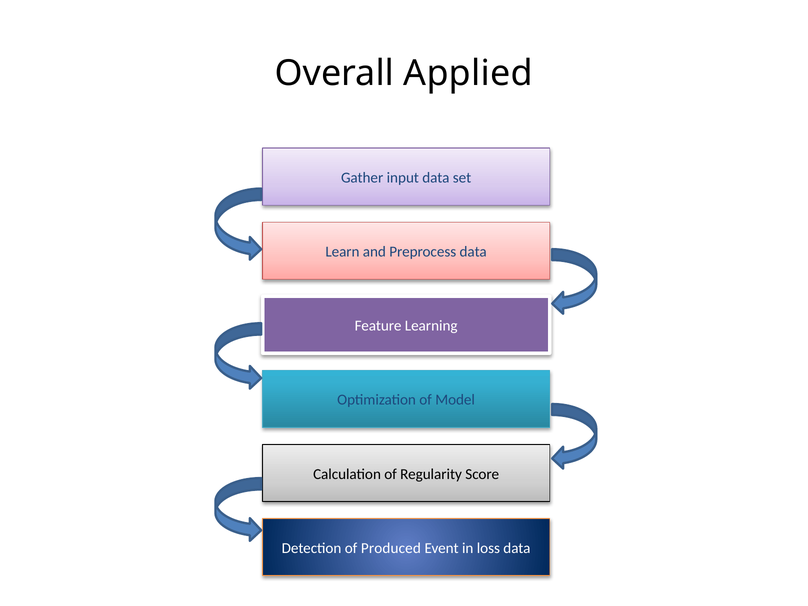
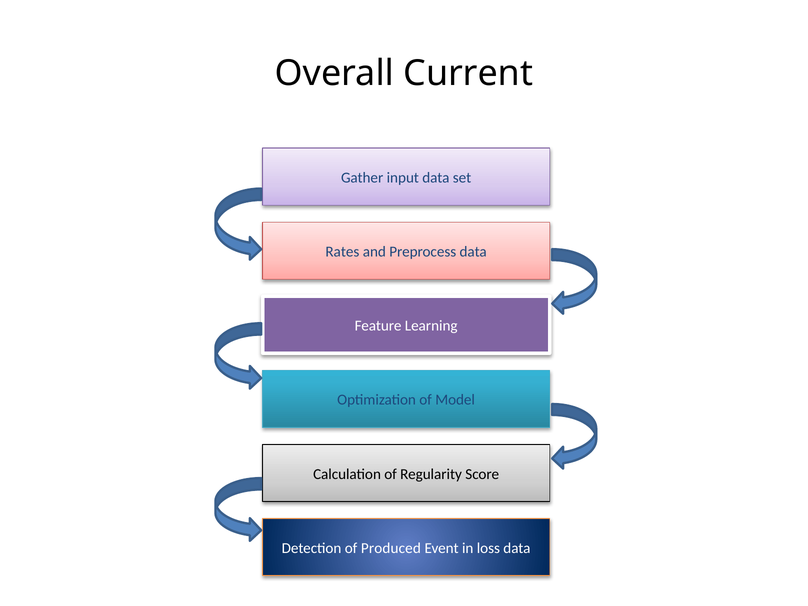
Applied: Applied -> Current (468, 73)
Learn: Learn -> Rates (342, 252)
